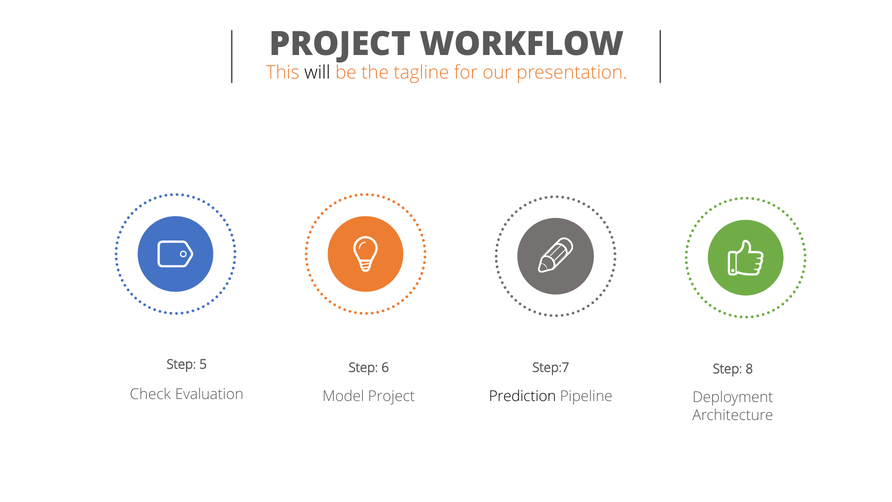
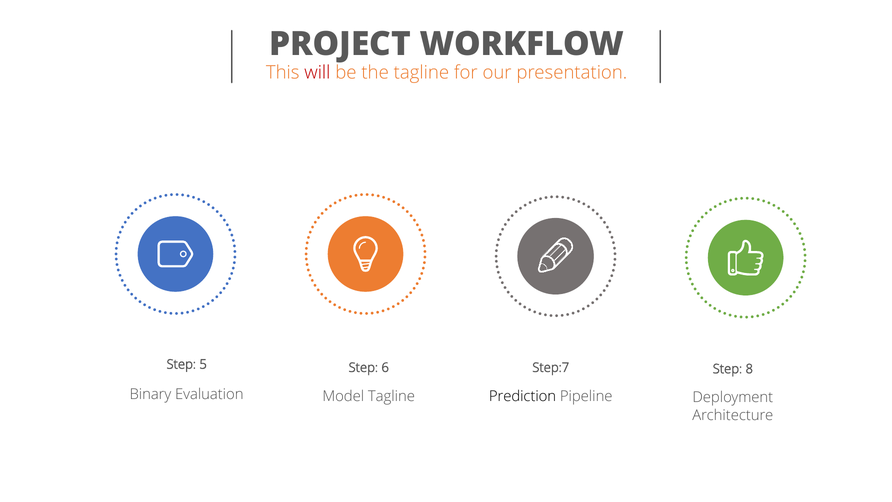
will colour: black -> red (317, 73)
Check: Check -> Binary (150, 394)
Model Project: Project -> Tagline (391, 396)
